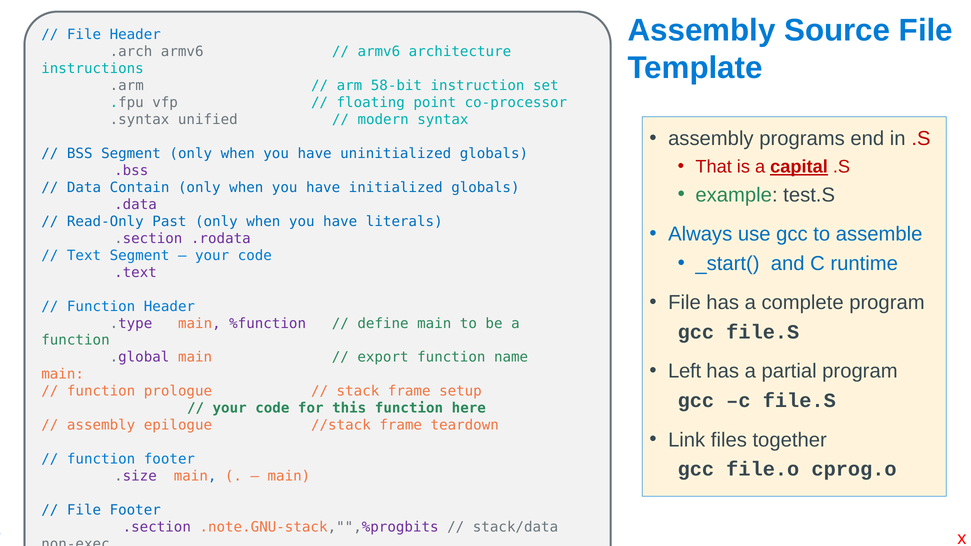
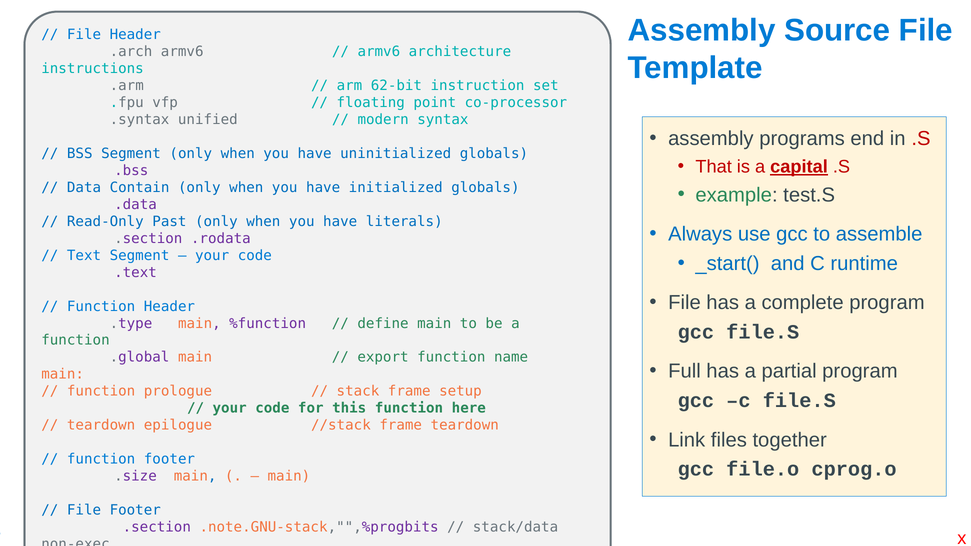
58-bit: 58-bit -> 62-bit (396, 85)
Left: Left -> Full (684, 371)
assembly: assembly -> teardown (101, 425)
